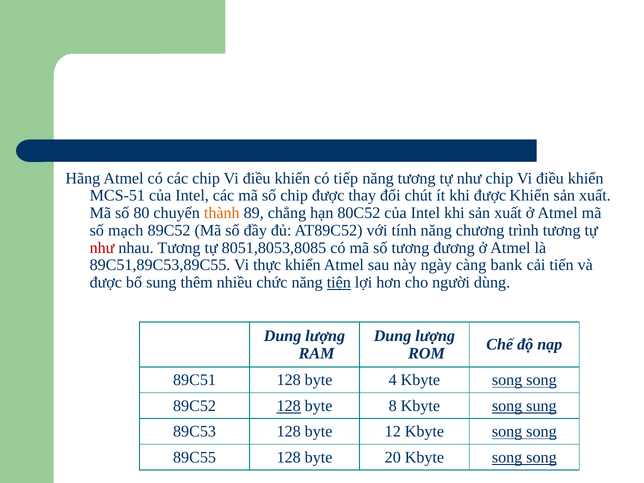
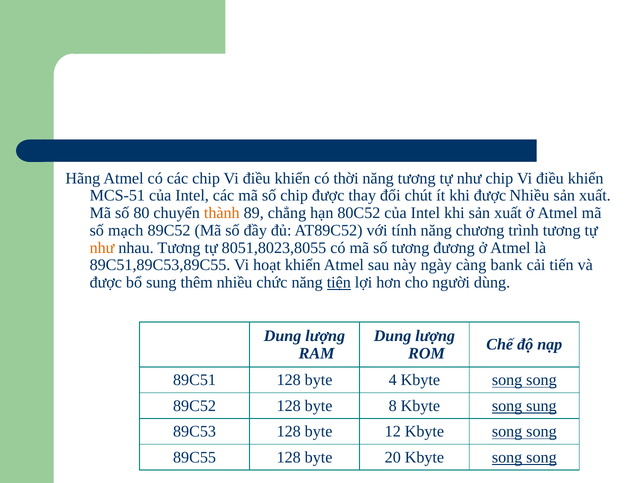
tiếp: tiếp -> thời (346, 178)
được Khiển: Khiển -> Nhiều (529, 196)
như colour: red -> orange (102, 248)
8051,8053,8085: 8051,8053,8085 -> 8051,8023,8055 (274, 248)
thực: thực -> hoạt (267, 265)
128 underline: present -> none (289, 406)
